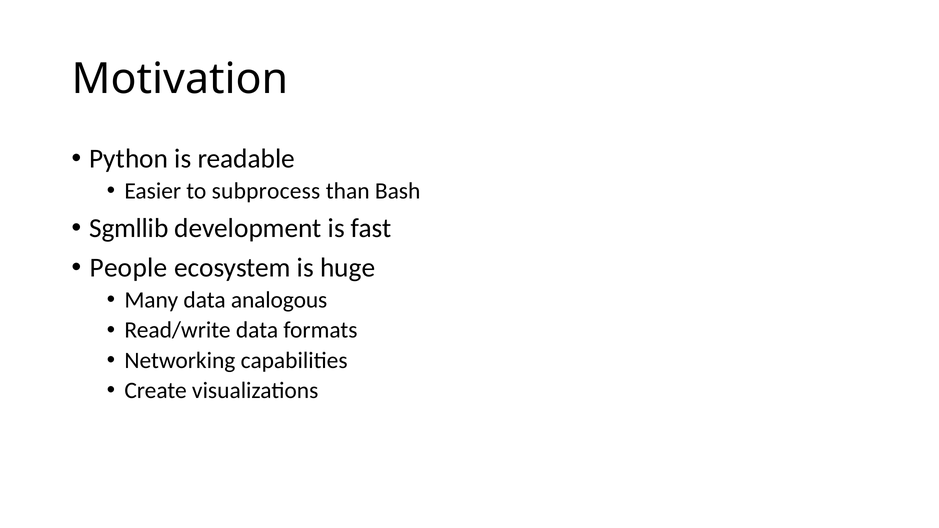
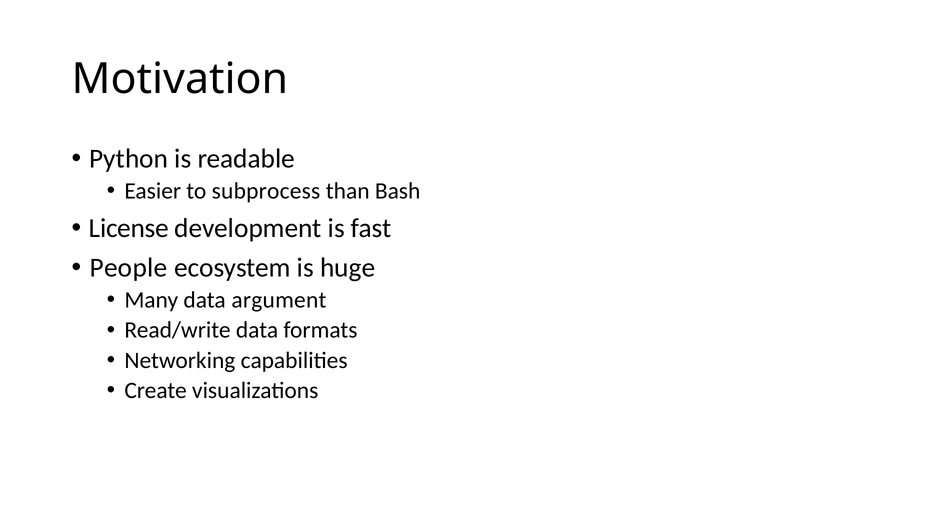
Sgmllib: Sgmllib -> License (129, 228)
analogous: analogous -> argument (279, 300)
